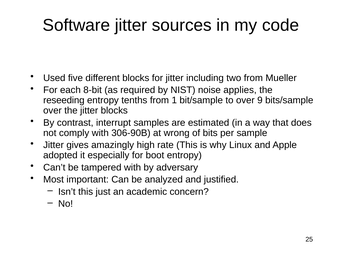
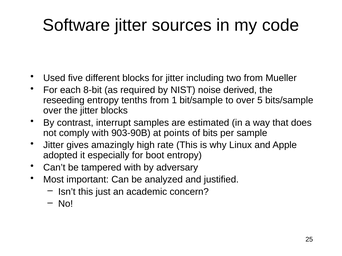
applies: applies -> derived (240, 90)
9: 9 -> 5 (260, 100)
306-90B: 306-90B -> 903-90B (131, 133)
wrong: wrong -> points (177, 133)
